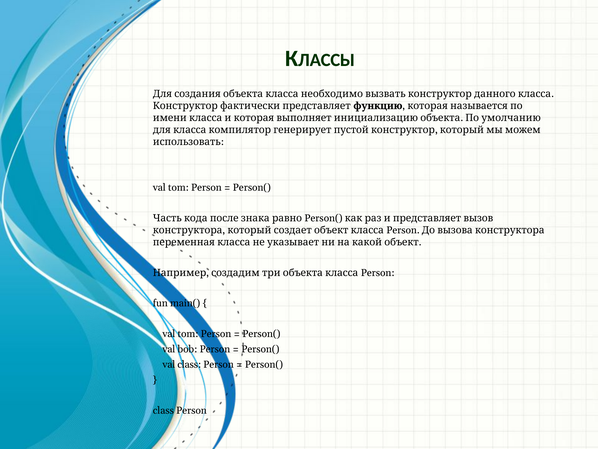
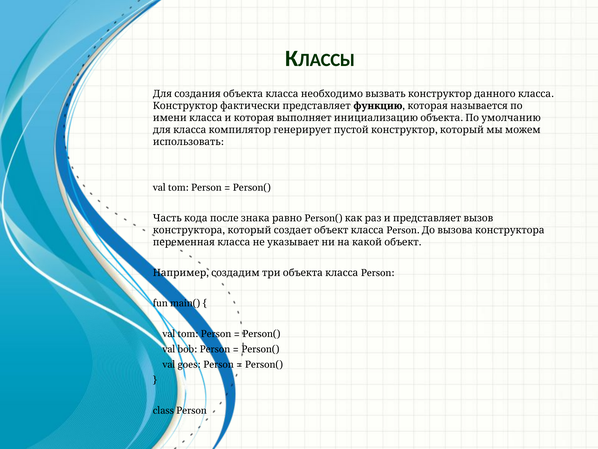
val class: class -> goes (189, 364)
